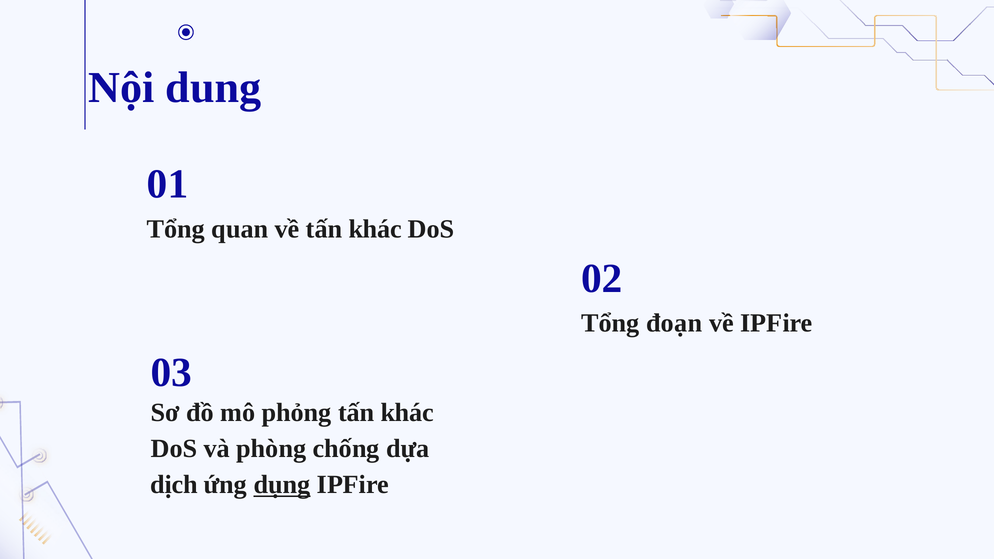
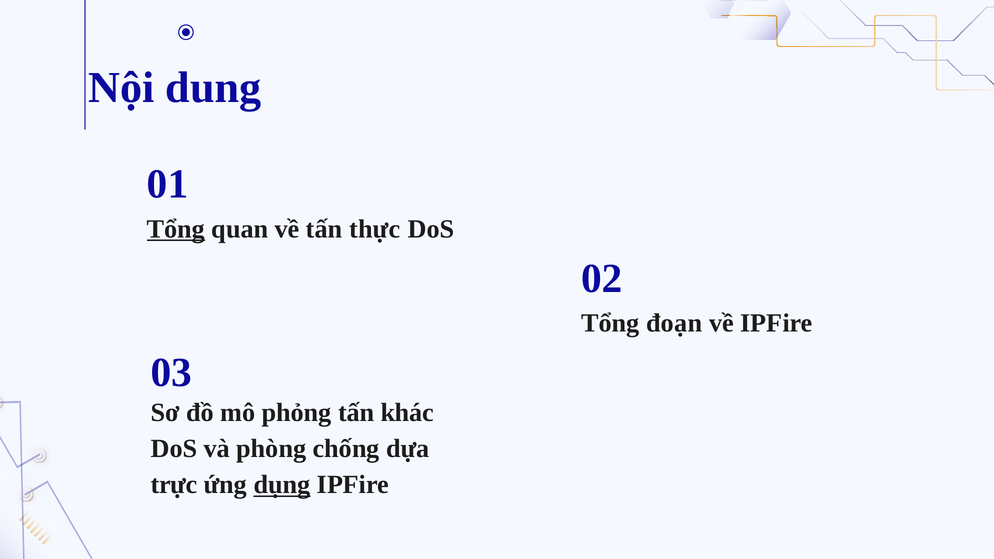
Tổng underline: none -> present (176, 229)
về tấn khác: khác -> thực (375, 229)
dịch: dịch -> trực (174, 485)
